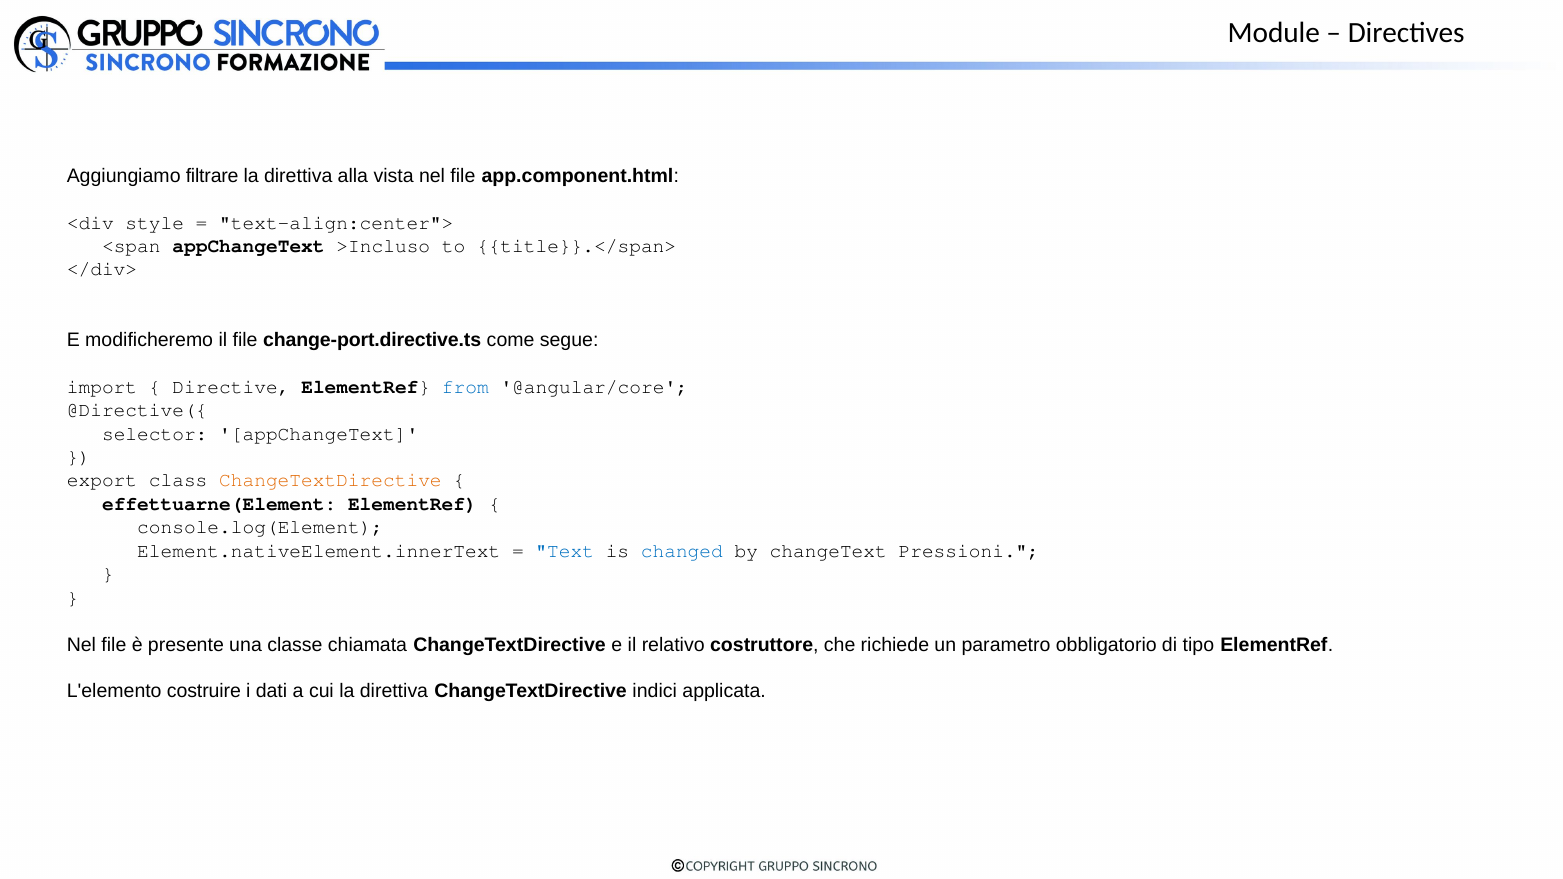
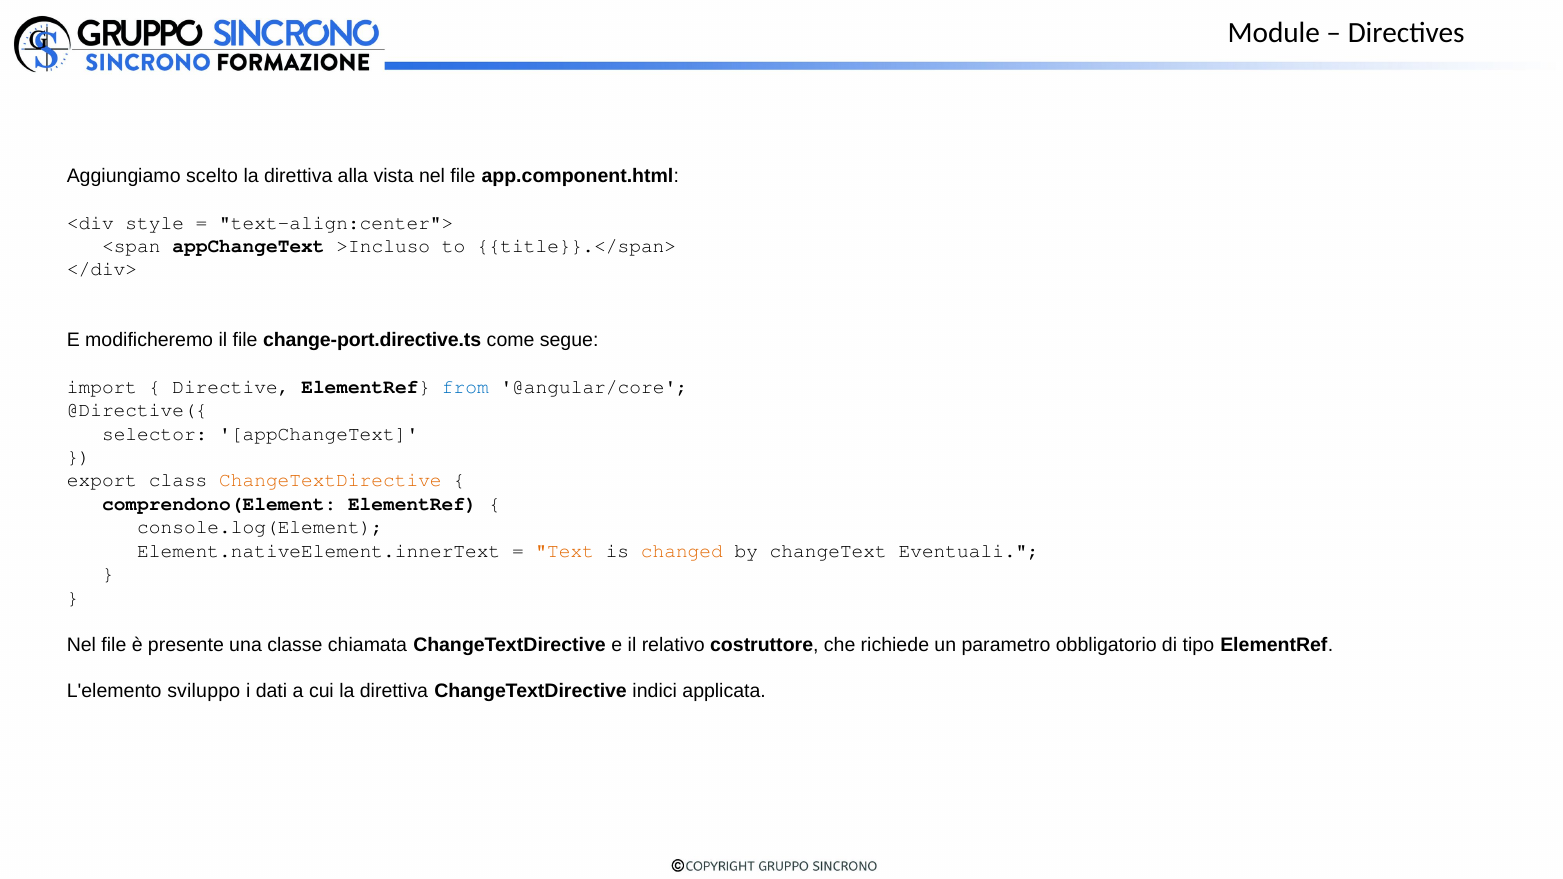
filtrare: filtrare -> scelto (212, 176)
effettuarne(Element: effettuarne(Element -> comprendono(Element (219, 504)
Text colour: blue -> orange (565, 551)
changed colour: blue -> orange (682, 551)
Pressioni: Pressioni -> Eventuali (969, 551)
costruire: costruire -> sviluppo (204, 692)
